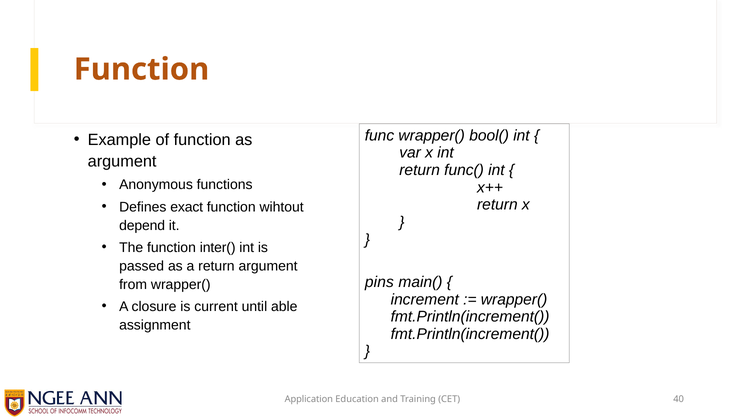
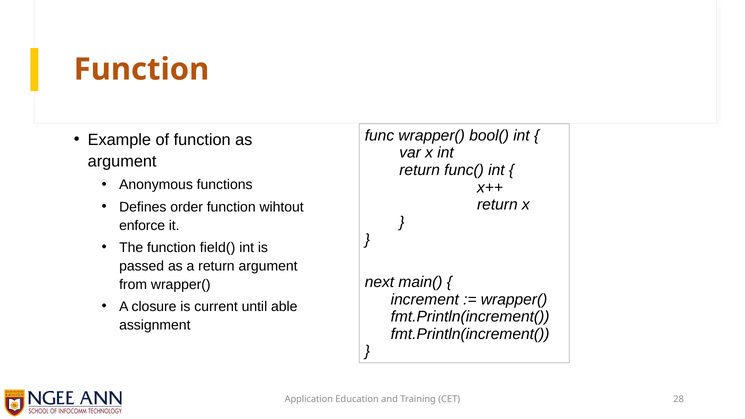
exact: exact -> order (187, 207)
depend: depend -> enforce (142, 225)
inter(: inter( -> field( (218, 248)
pins: pins -> next (379, 282)
40: 40 -> 28 (679, 399)
